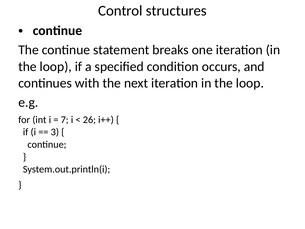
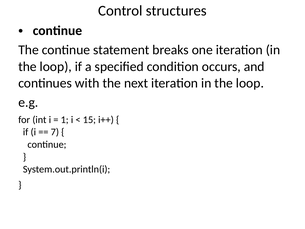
7: 7 -> 1 (65, 120)
26: 26 -> 15 (89, 120)
3: 3 -> 7 (55, 132)
